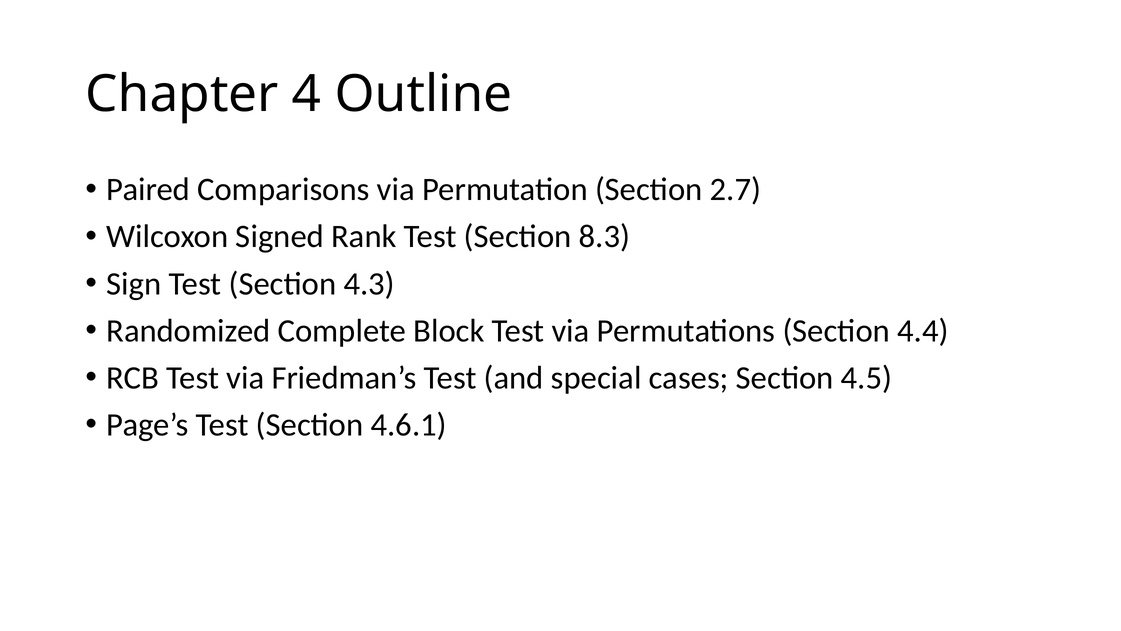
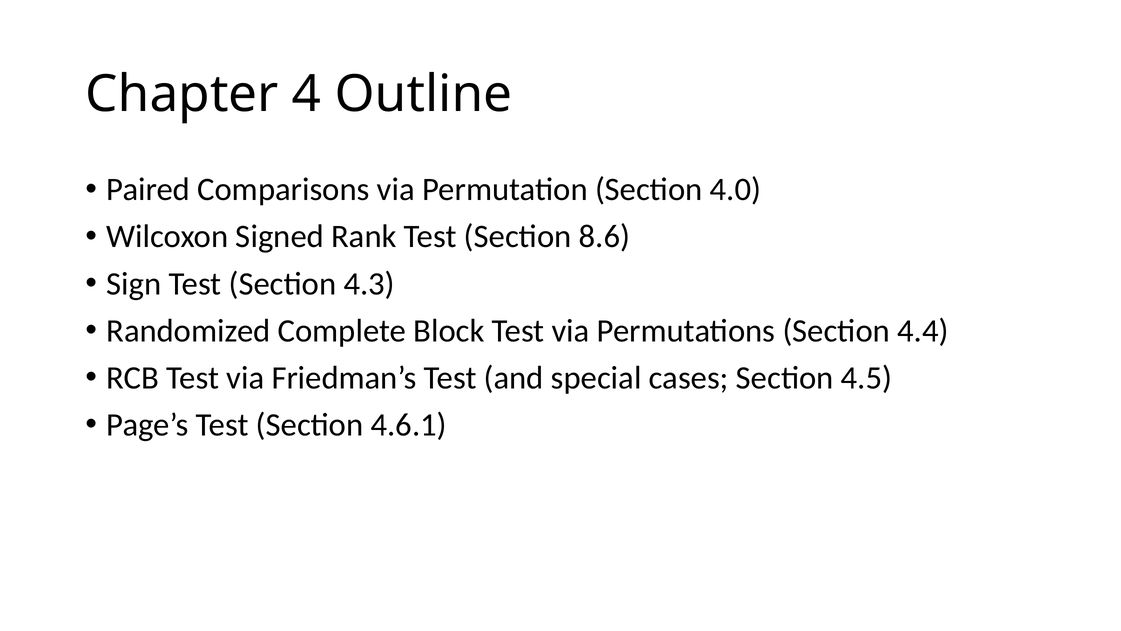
2.7: 2.7 -> 4.0 (735, 190)
8.3: 8.3 -> 8.6 (604, 237)
